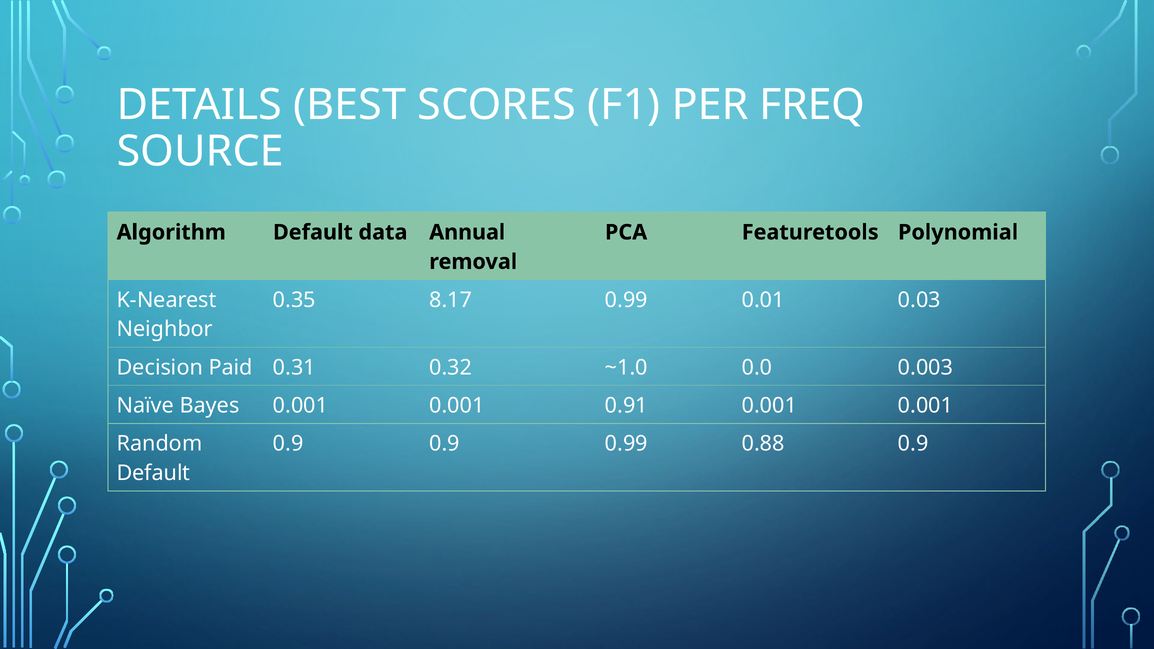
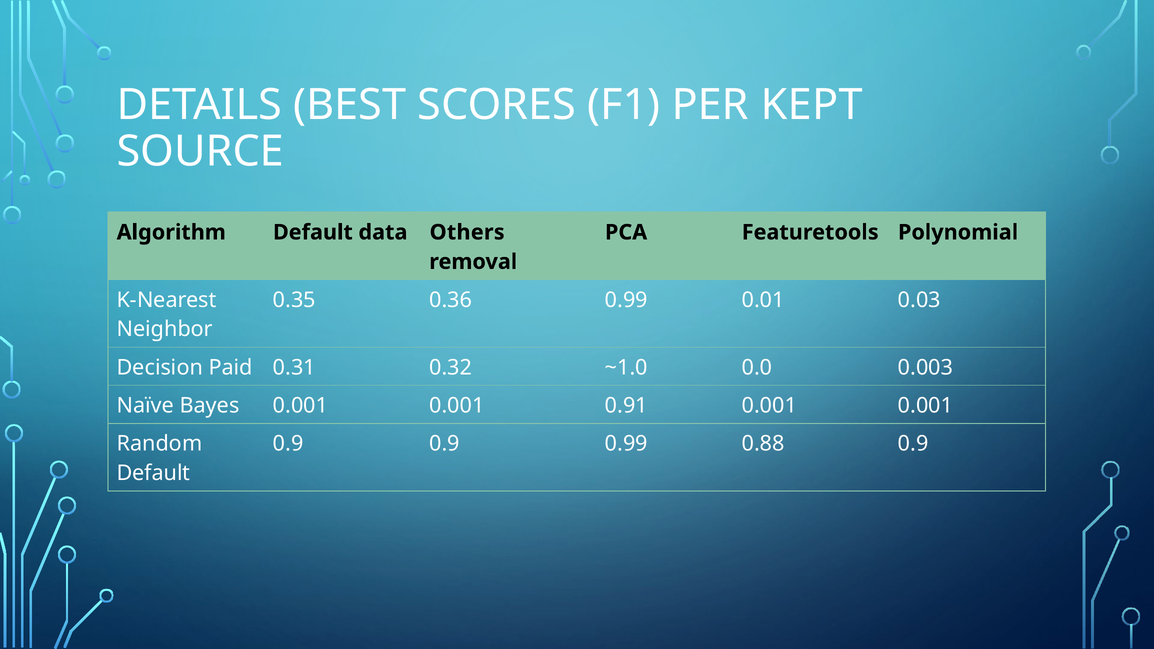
FREQ: FREQ -> KEPT (812, 105)
Annual: Annual -> Others (467, 232)
8.17: 8.17 -> 0.36 (451, 300)
